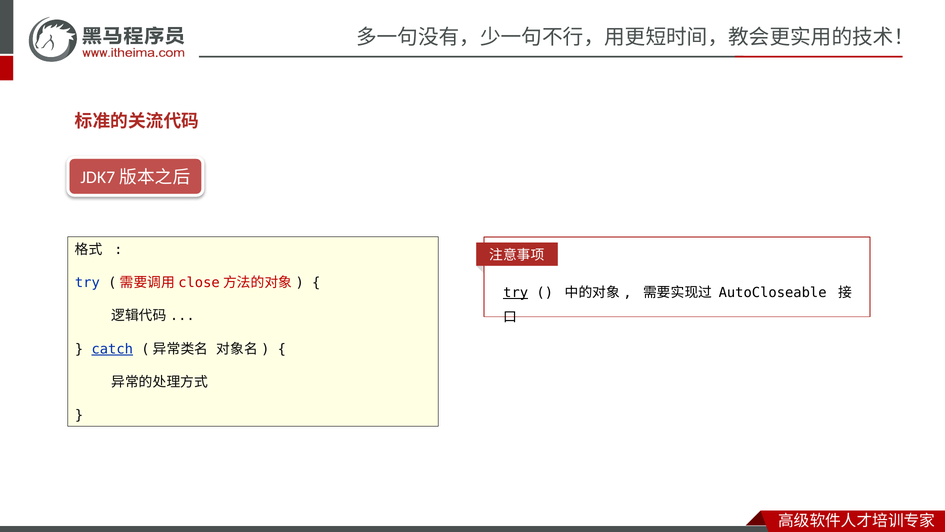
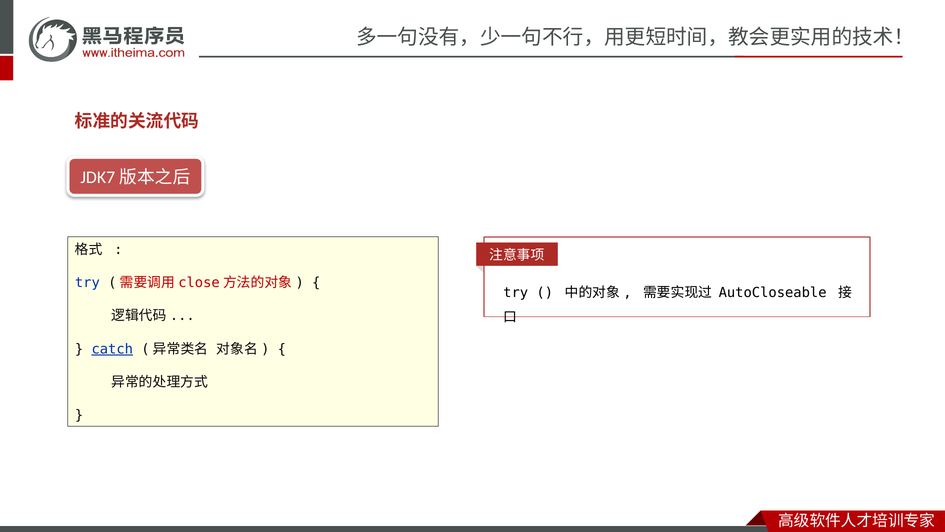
try underline: present -> none (516, 292)
